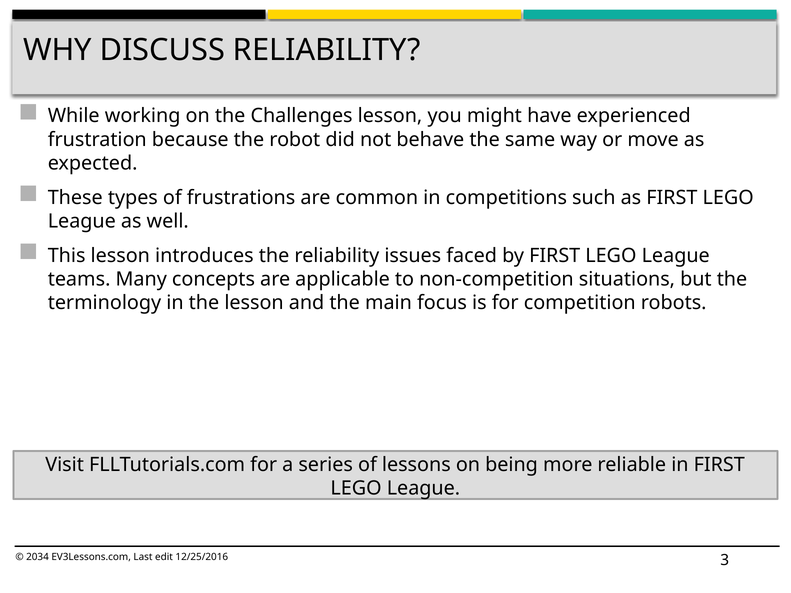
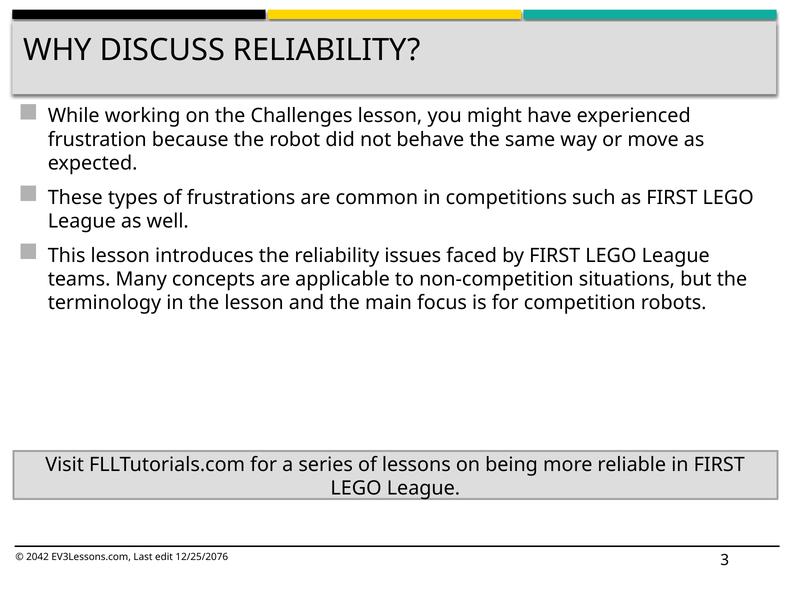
2034: 2034 -> 2042 (37, 557)
12/25/2016: 12/25/2016 -> 12/25/2076 (202, 557)
